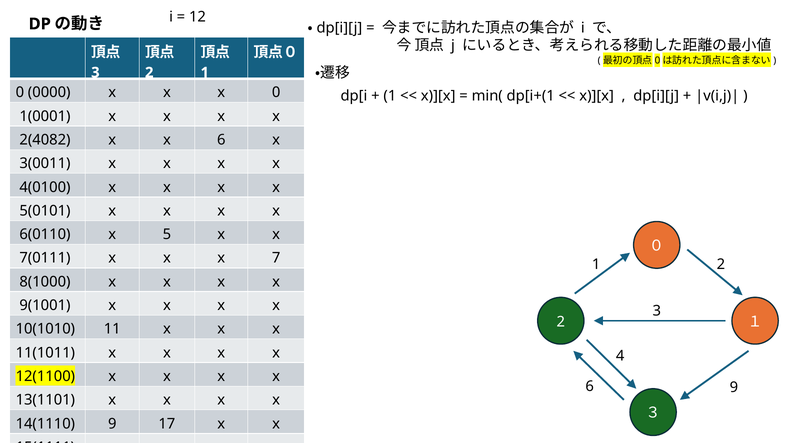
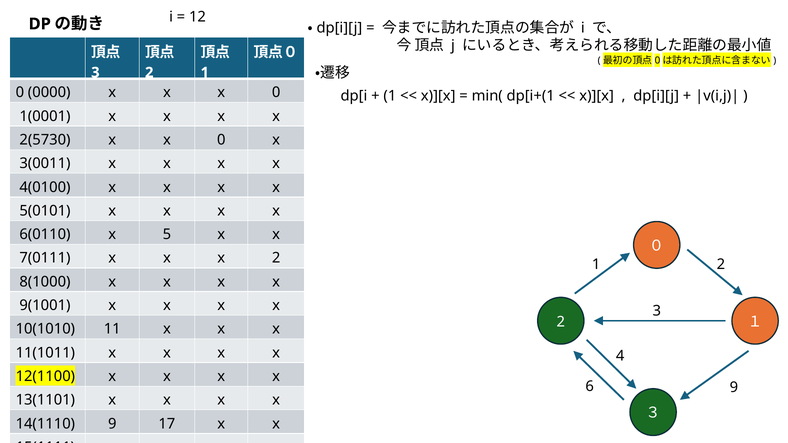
2(4082: 2(4082 -> 2(5730 (45, 140)
6: 6 -> 0 (221, 140)
x 7: 7 -> 2 (276, 258)
